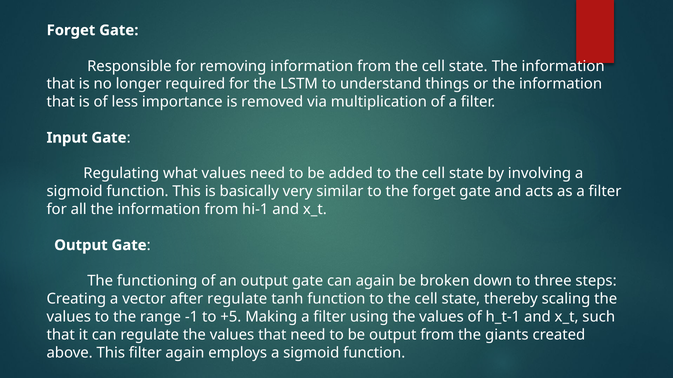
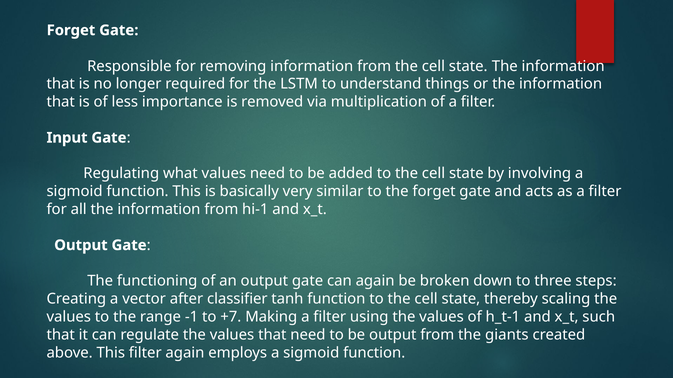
after regulate: regulate -> classifier (237, 299)
+5: +5 -> +7 (231, 317)
